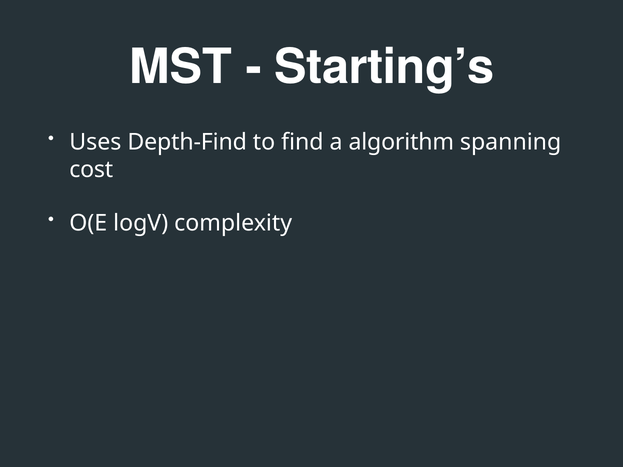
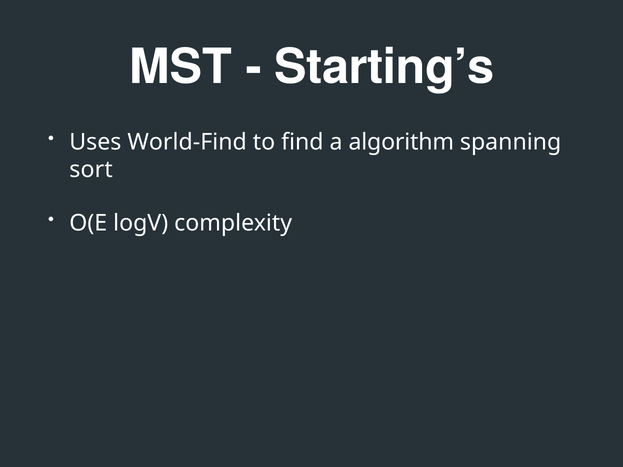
Depth-Find: Depth-Find -> World-Find (187, 142)
cost: cost -> sort (91, 170)
